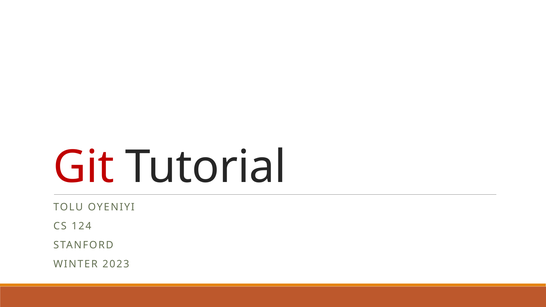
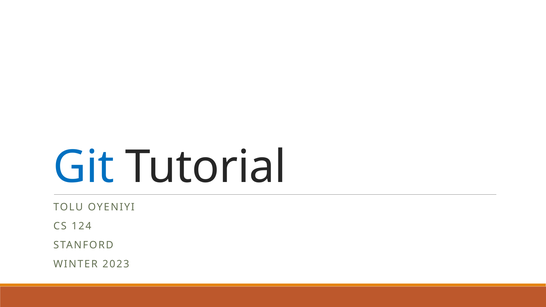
Git colour: red -> blue (84, 167)
